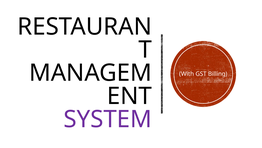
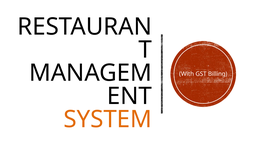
SYSTEM colour: purple -> orange (108, 119)
